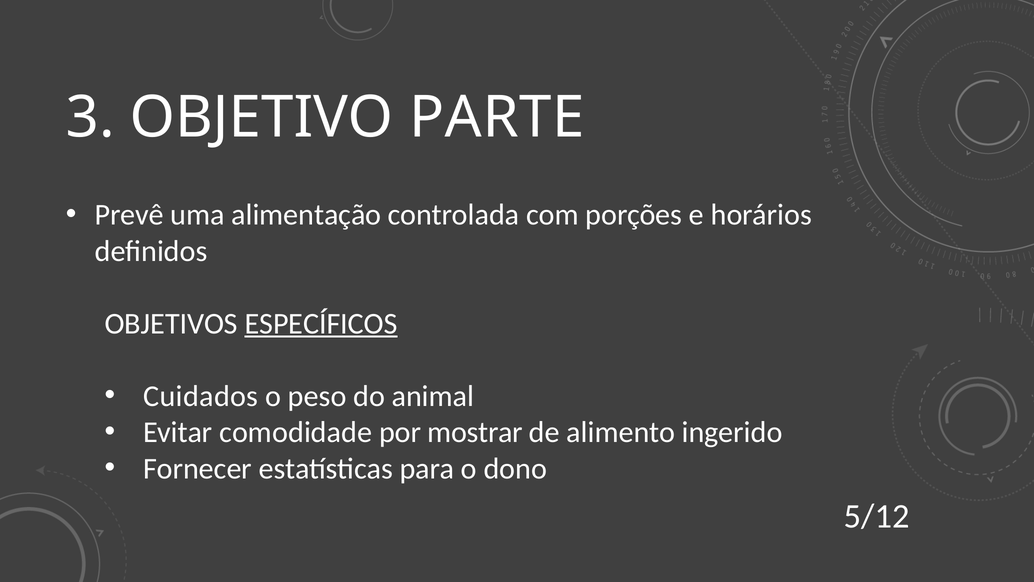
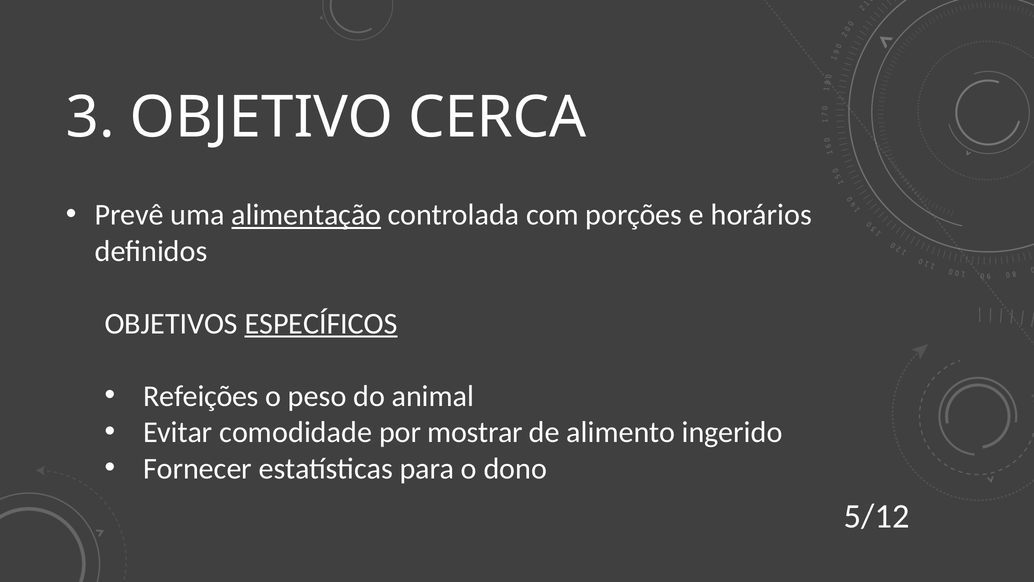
PARTE: PARTE -> CERCA (497, 117)
alimentação underline: none -> present (306, 215)
Cuidados: Cuidados -> Refeições (201, 396)
